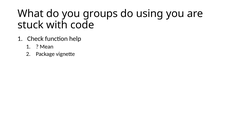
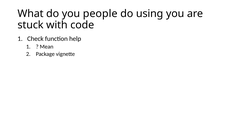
groups: groups -> people (100, 14)
